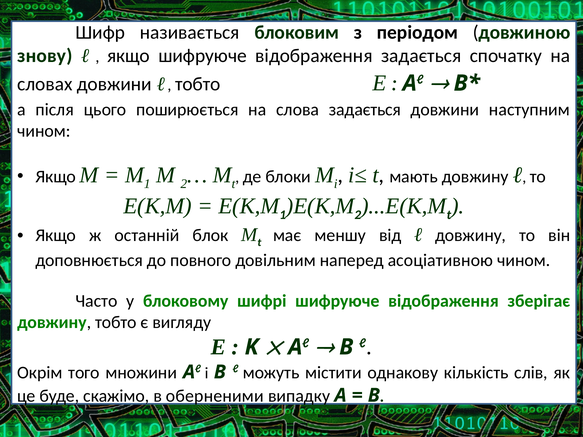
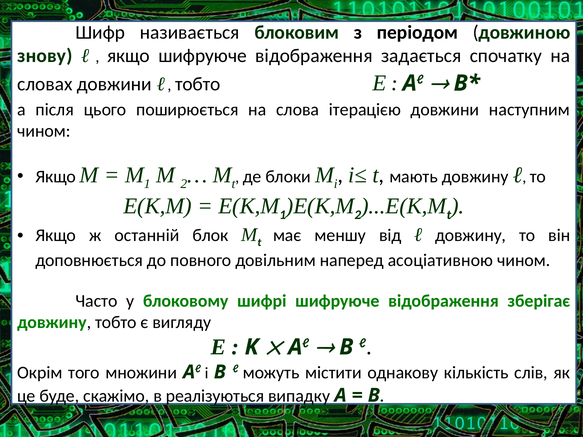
слова задається: задається -> ітерацією (365, 110)
оберненими: оберненими -> реалізуються (215, 396)
